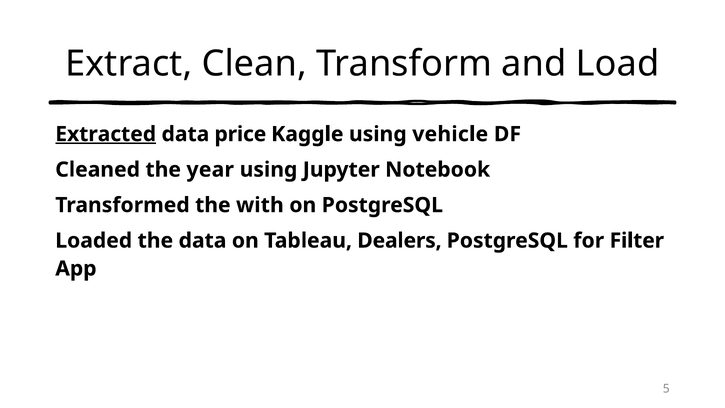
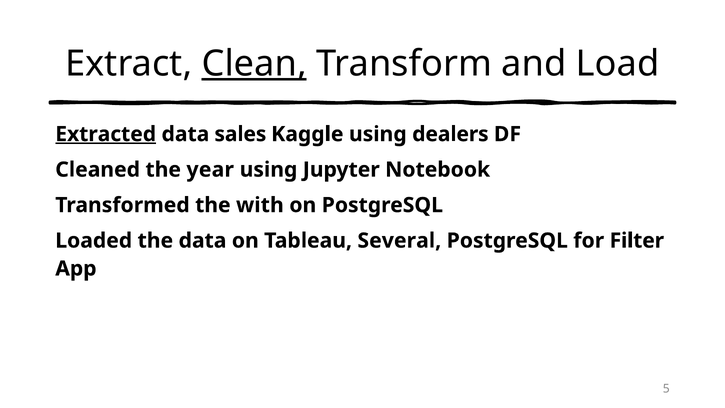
Clean underline: none -> present (254, 64)
price: price -> sales (240, 134)
vehicle: vehicle -> dealers (450, 134)
Dealers: Dealers -> Several (399, 241)
